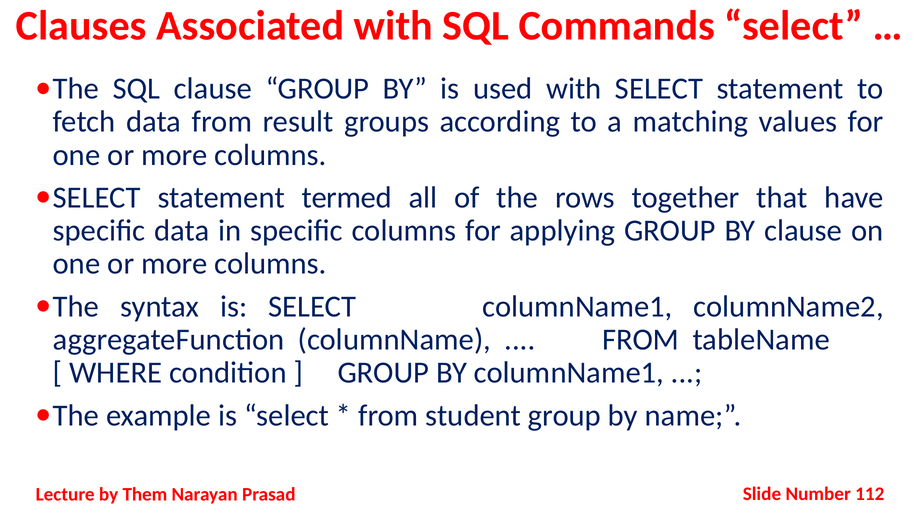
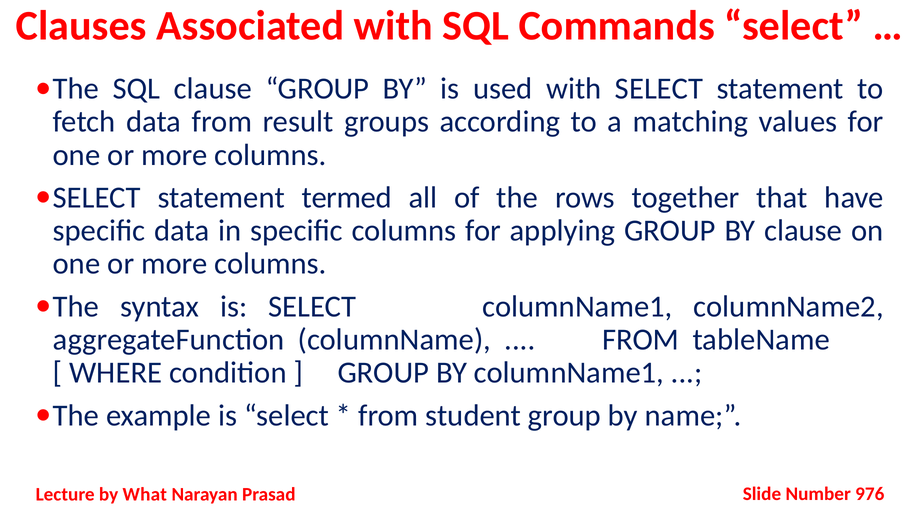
Them: Them -> What (145, 495)
112: 112 -> 976 (870, 495)
